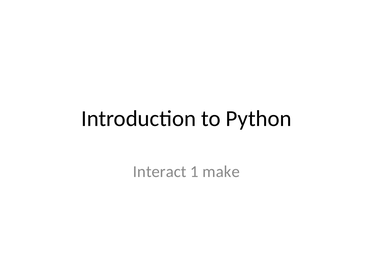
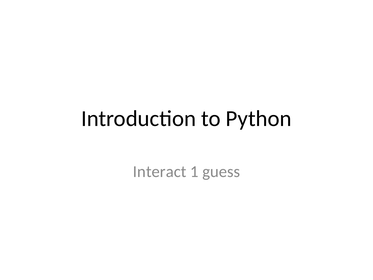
make: make -> guess (221, 172)
